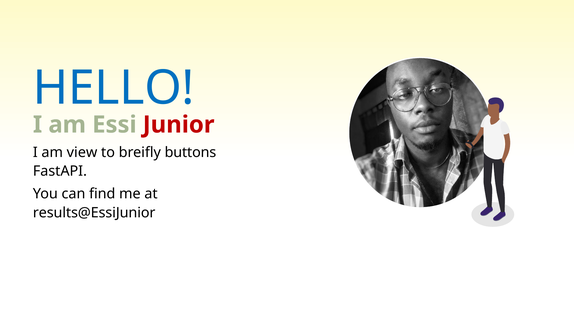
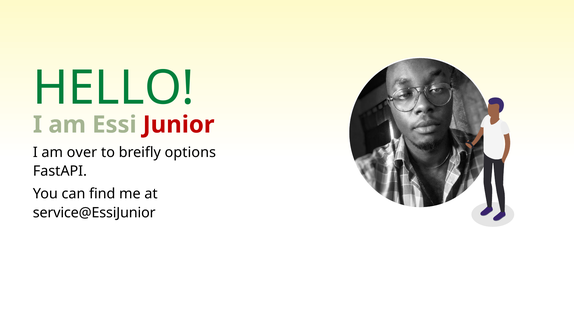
HELLO colour: blue -> green (114, 88)
view: view -> over (82, 152)
buttons: buttons -> options (190, 152)
results@EssiJunior: results@EssiJunior -> service@EssiJunior (94, 213)
